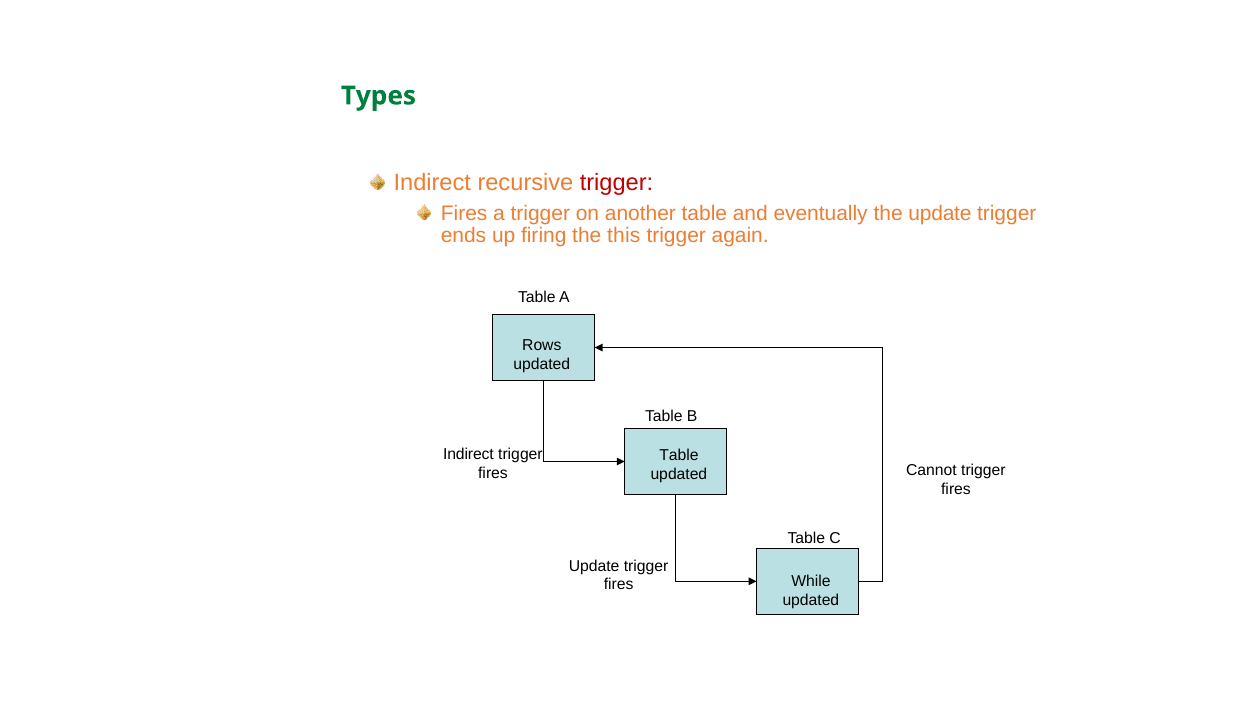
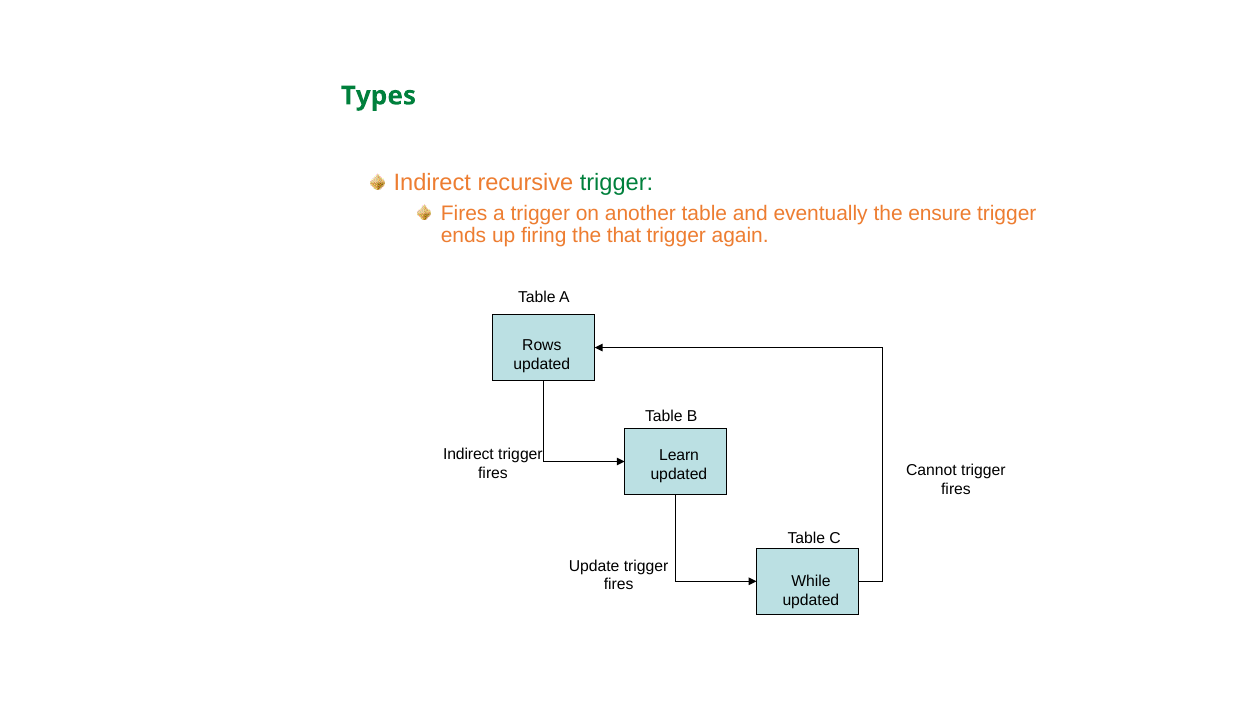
trigger colour: red -> green (617, 183)
the update: update -> ensure (940, 213)
this: this -> that (624, 236)
Table: Table -> Learn (679, 455)
